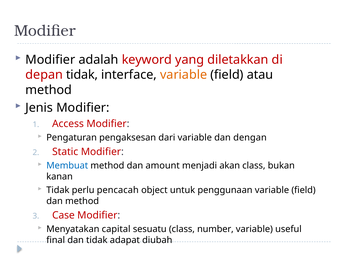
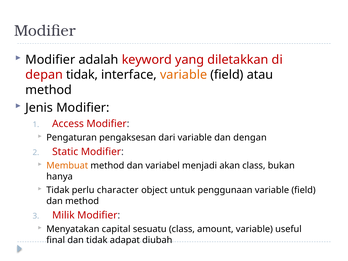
Membuat colour: blue -> orange (67, 166)
amount: amount -> variabel (163, 166)
kanan: kanan -> hanya (60, 177)
pencacah: pencacah -> character (118, 190)
Case: Case -> Milik (63, 215)
number: number -> amount (215, 229)
